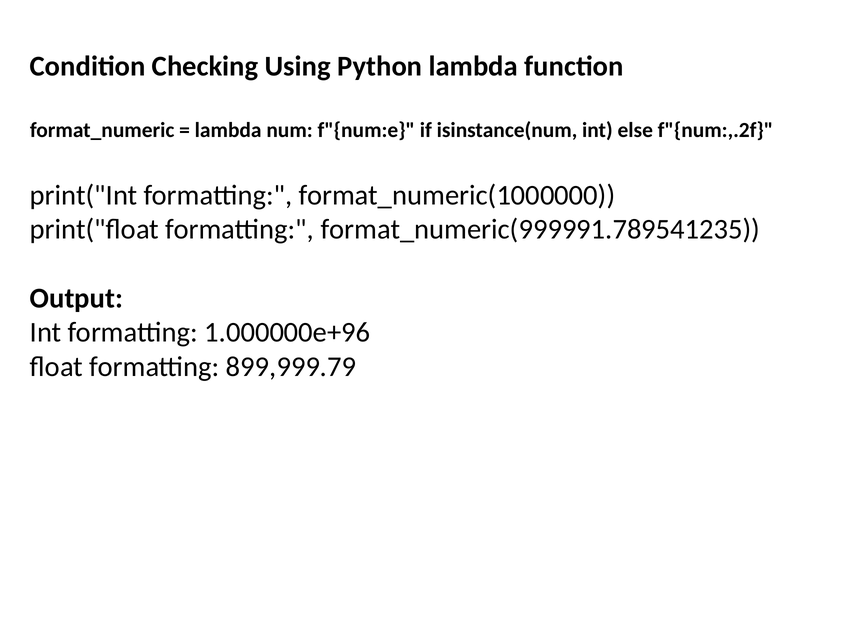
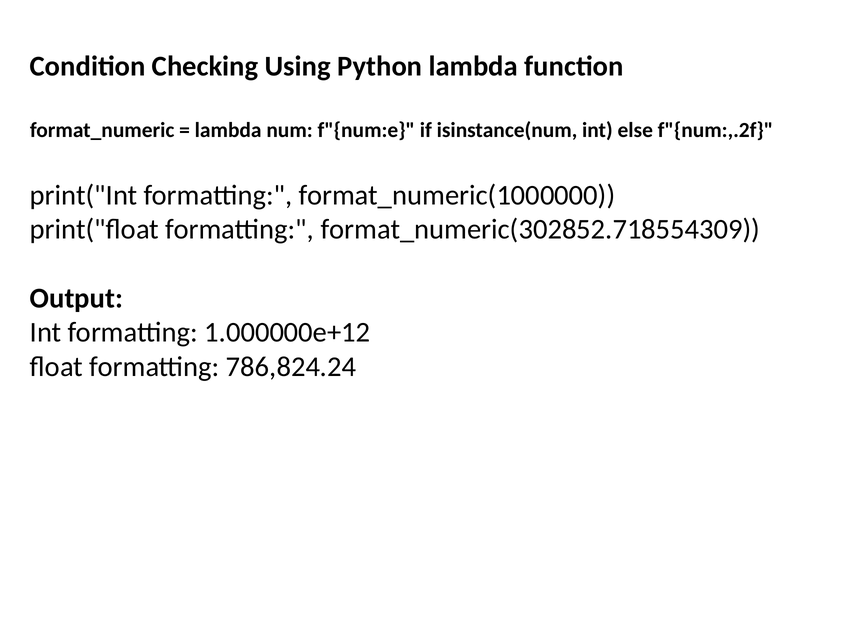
format_numeric(999991.789541235: format_numeric(999991.789541235 -> format_numeric(302852.718554309 (540, 229)
1.000000e+96: 1.000000e+96 -> 1.000000e+12 (287, 332)
899,999.79: 899,999.79 -> 786,824.24 (291, 367)
